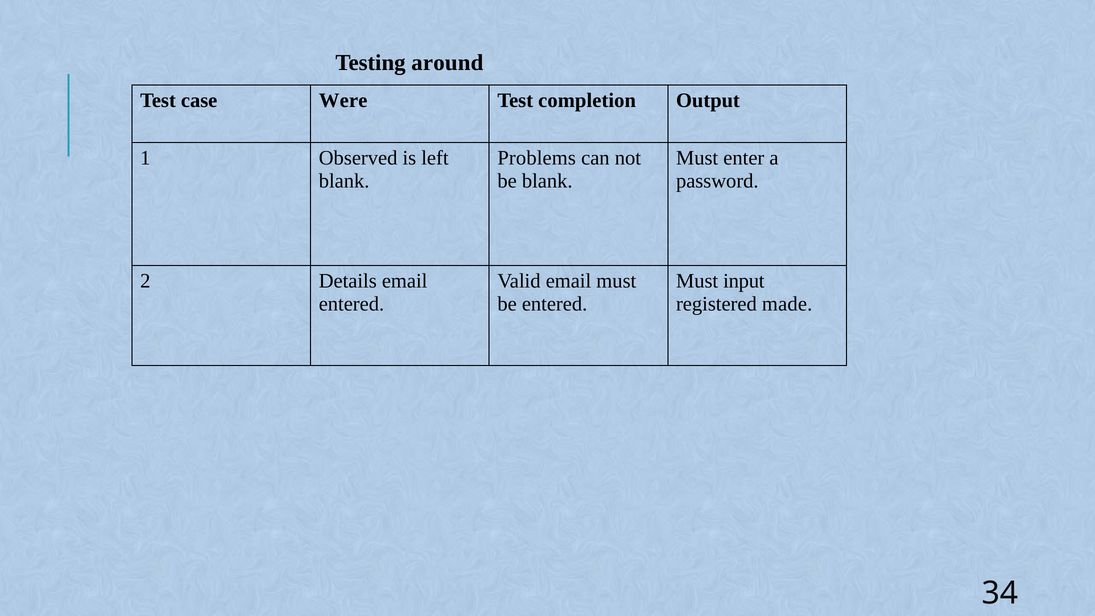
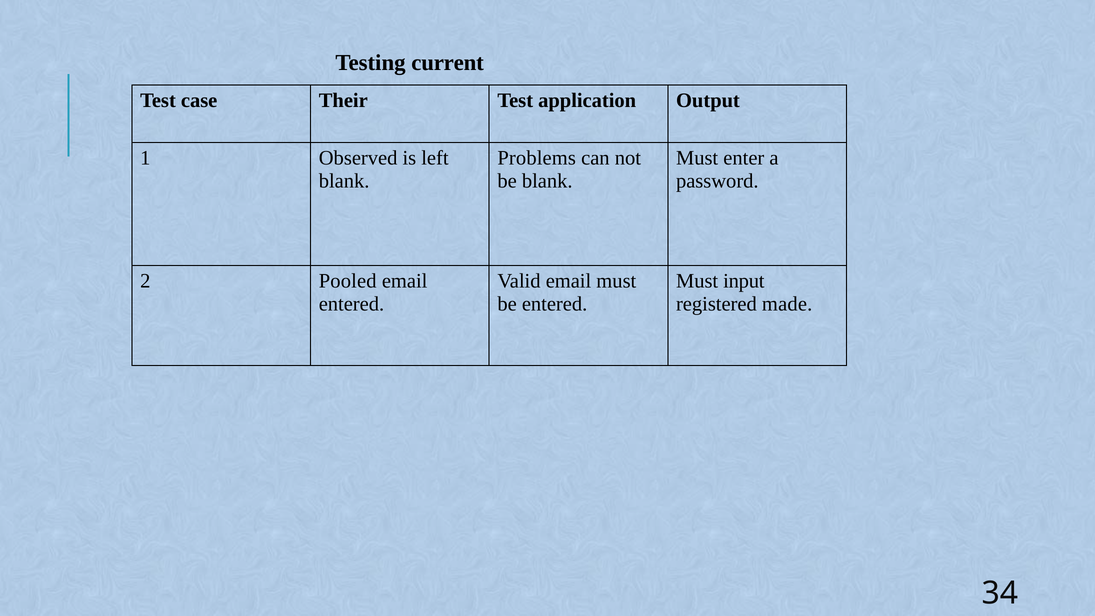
around: around -> current (448, 63)
Were: Were -> Their (343, 101)
completion: completion -> application (587, 101)
Details: Details -> Pooled (348, 281)
